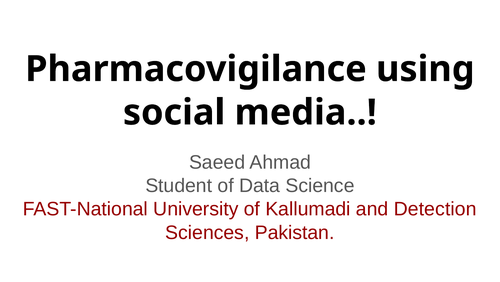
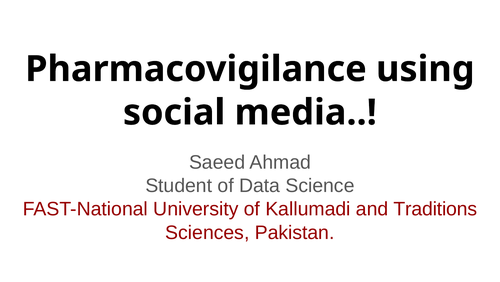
Detection: Detection -> Traditions (435, 209)
